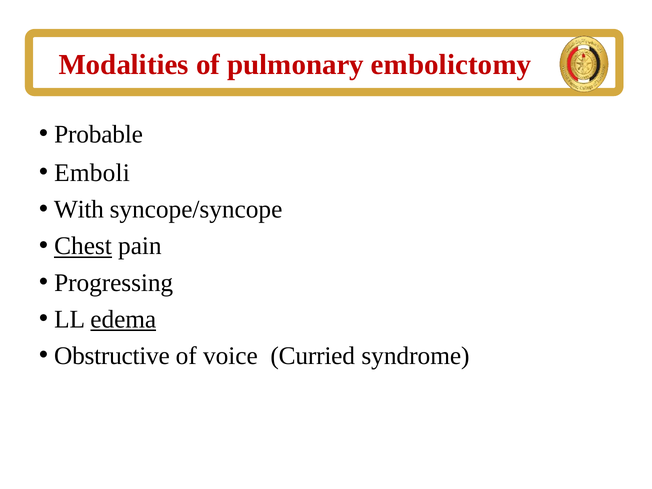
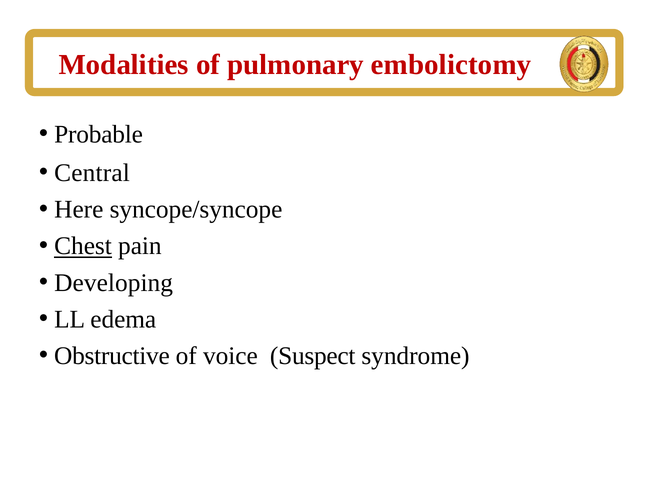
Emboli: Emboli -> Central (92, 173)
With: With -> Here (79, 210)
Progressing: Progressing -> Developing (114, 283)
edema underline: present -> none (123, 319)
Curried: Curried -> Suspect (313, 356)
